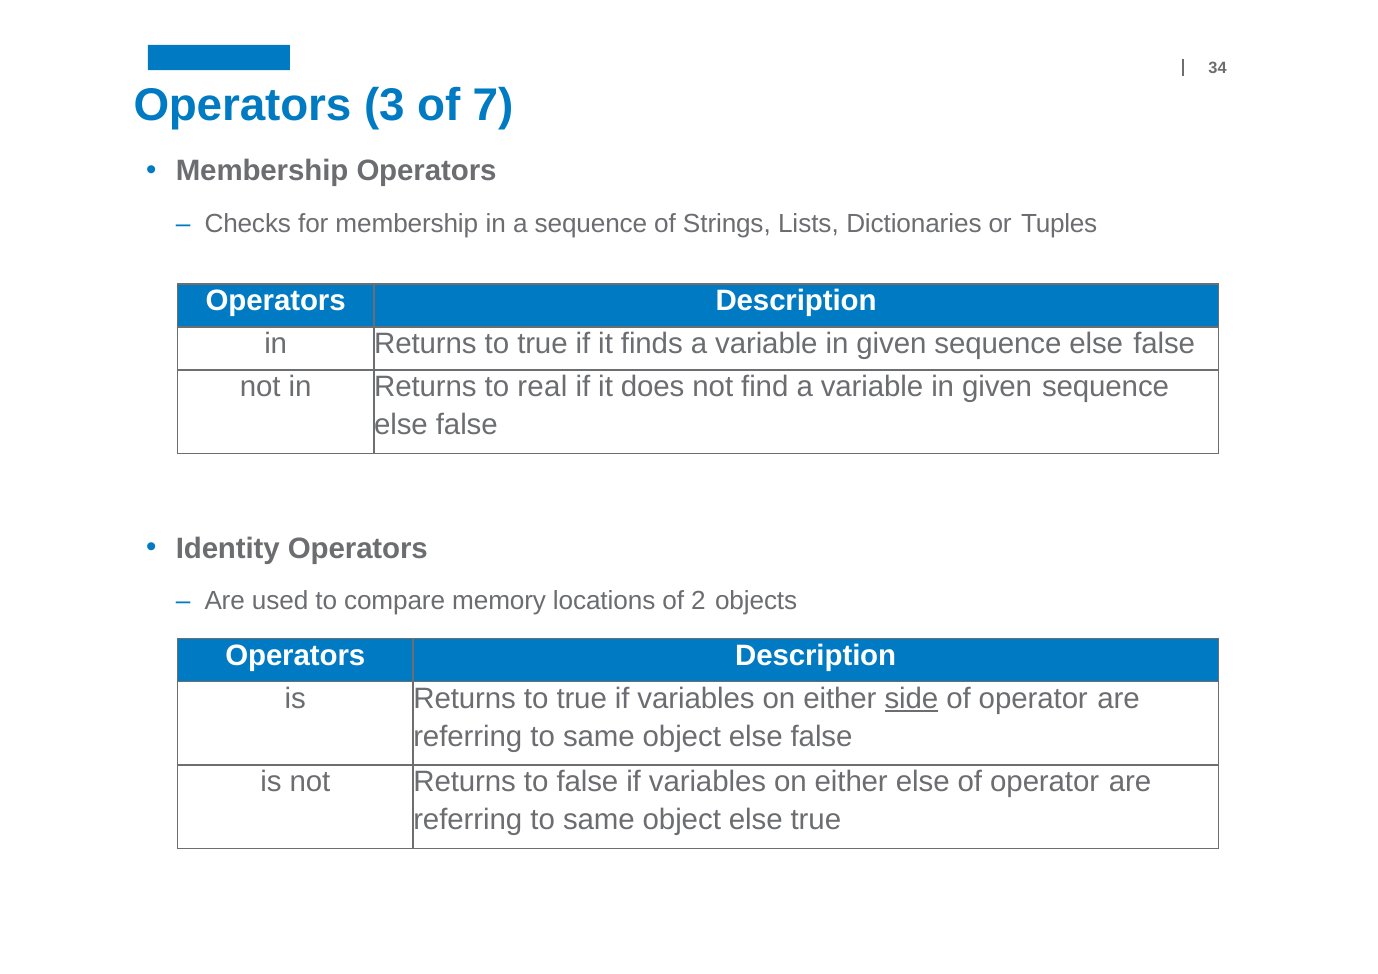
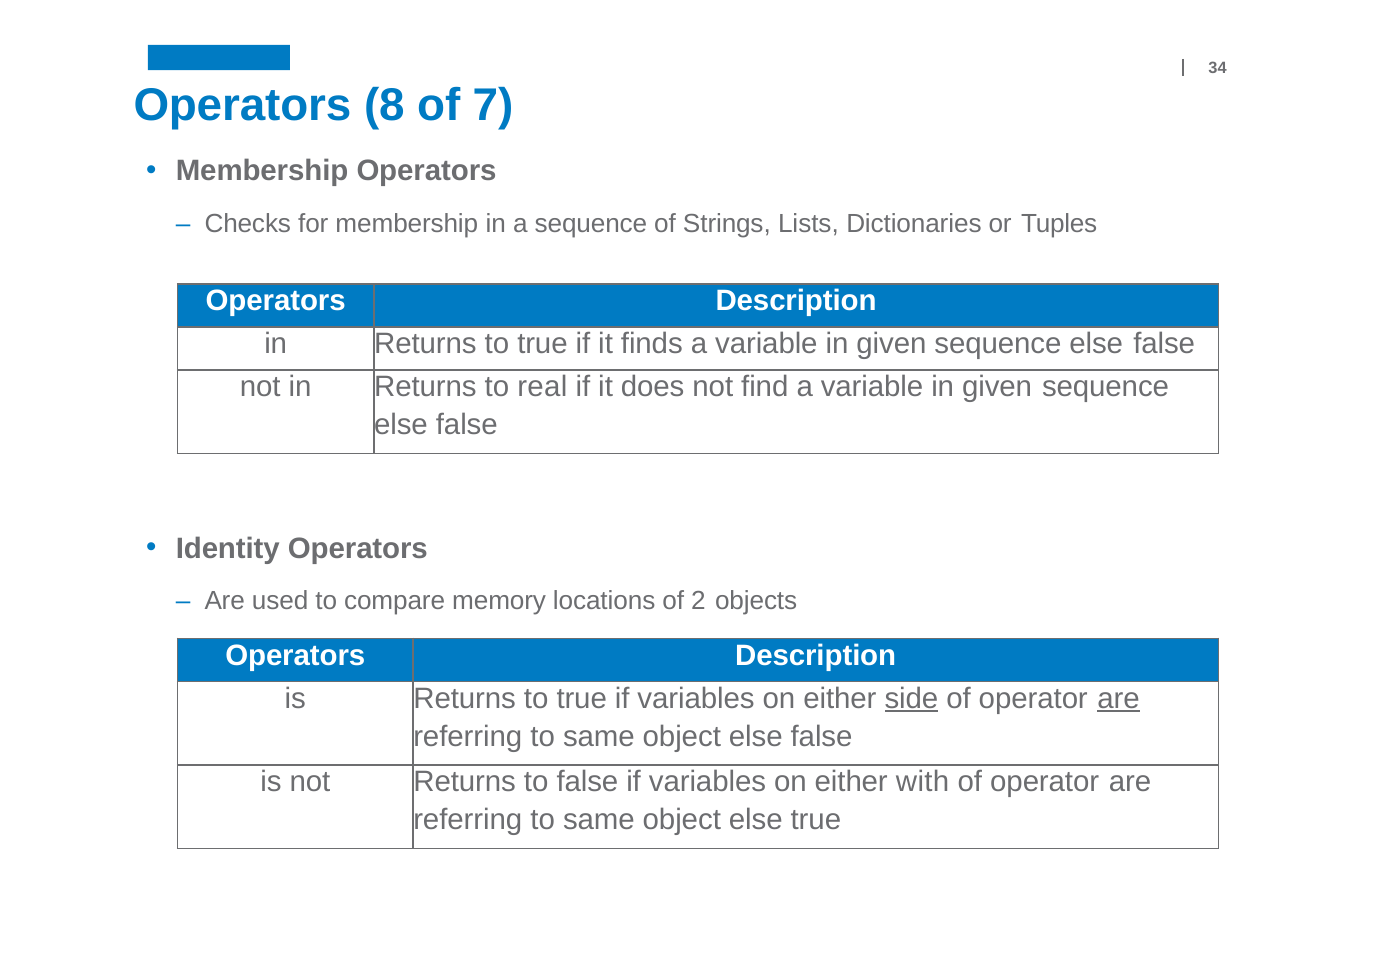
3: 3 -> 8 (384, 105)
are underline: none -> present (1119, 698)
either else: else -> with (923, 782)
